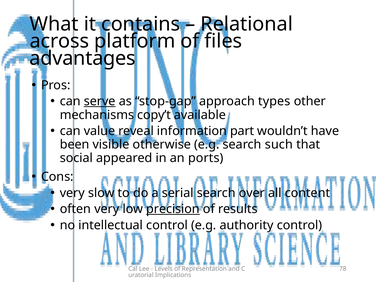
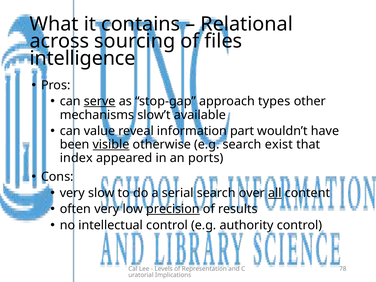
platform: platform -> sourcing (135, 41)
advantages: advantages -> intelligence (83, 58)
copy’t: copy’t -> slow’t (154, 115)
visible underline: none -> present (111, 145)
such: such -> exist (279, 145)
social: social -> index (76, 158)
all underline: none -> present (275, 193)
